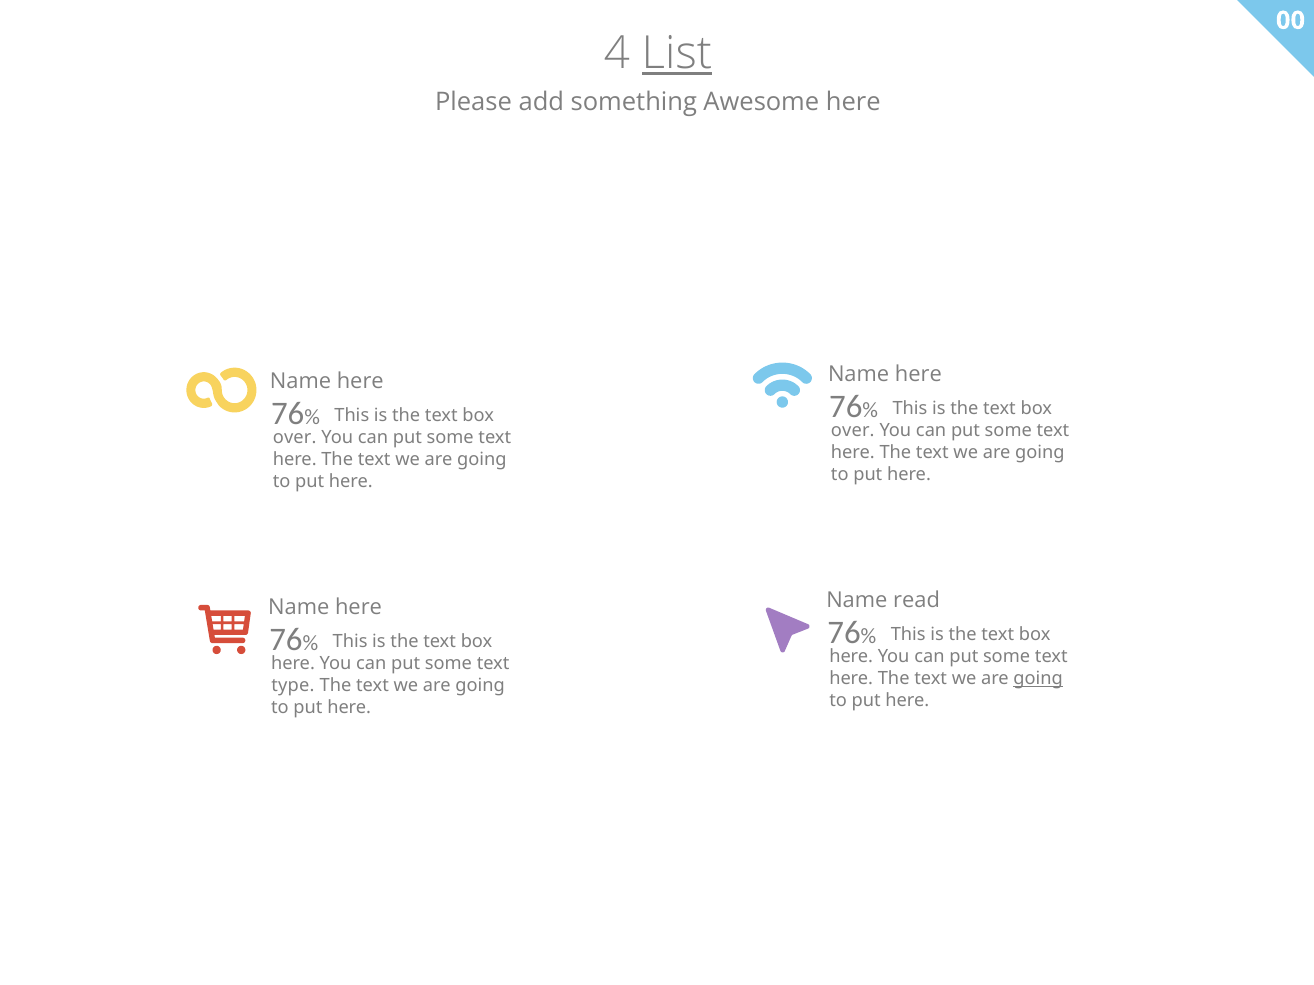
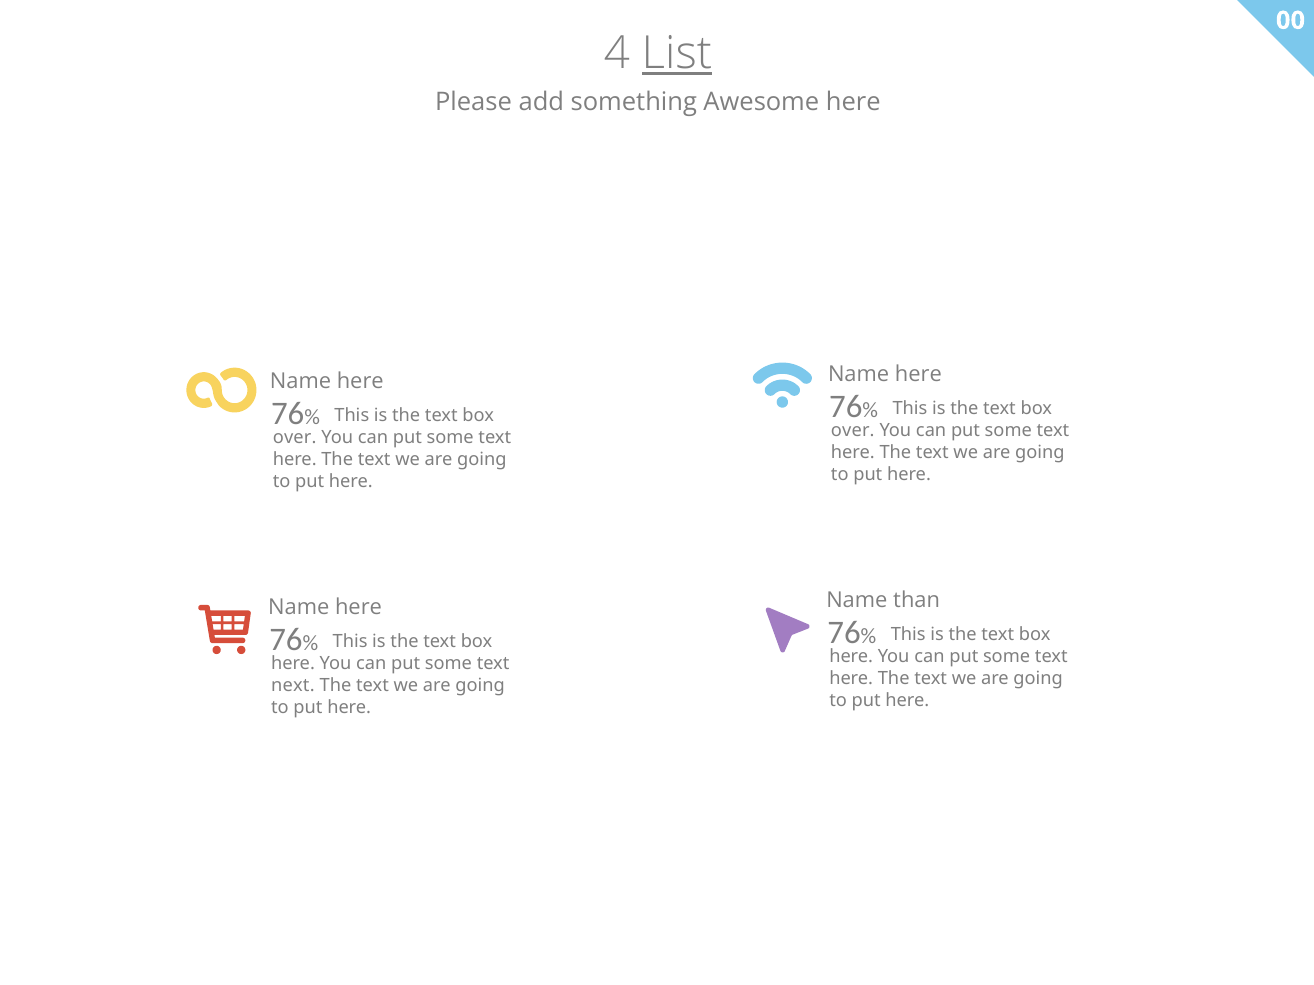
read: read -> than (917, 601)
going underline: present -> none (1038, 679)
type: type -> next (293, 686)
